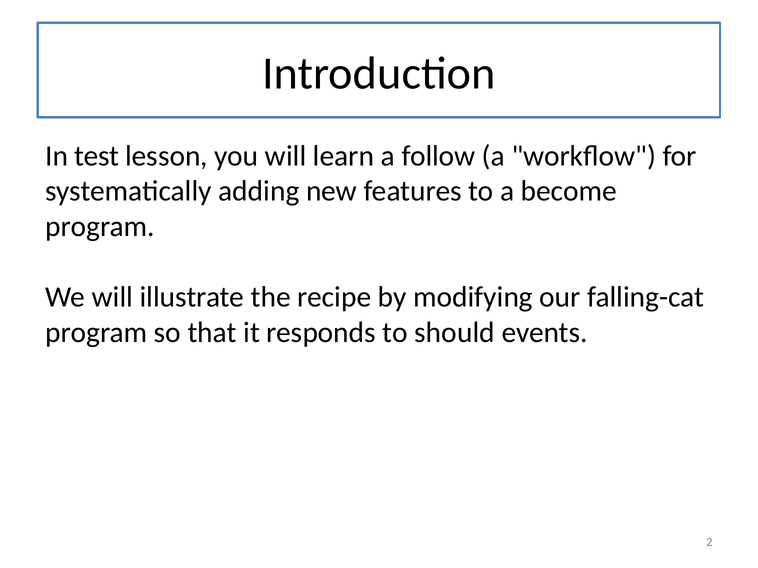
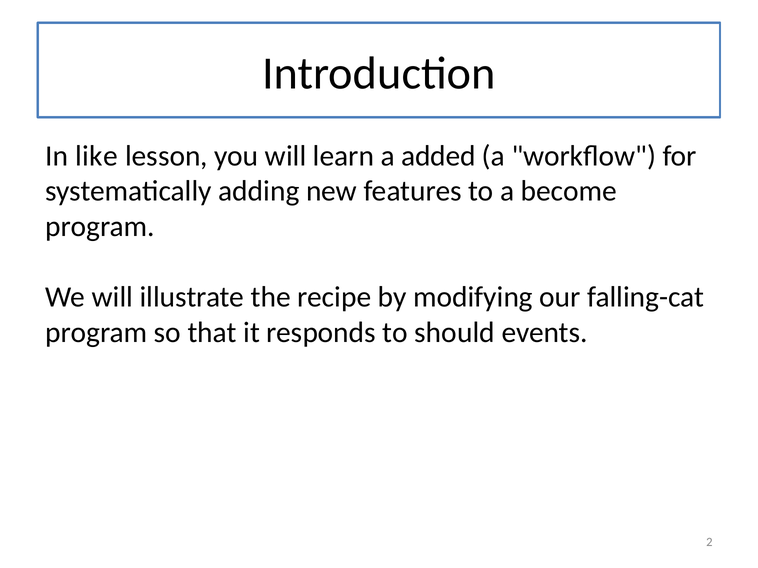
test: test -> like (97, 156)
follow: follow -> added (439, 156)
